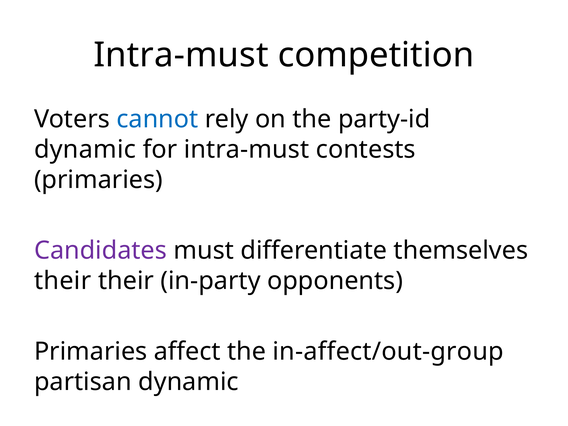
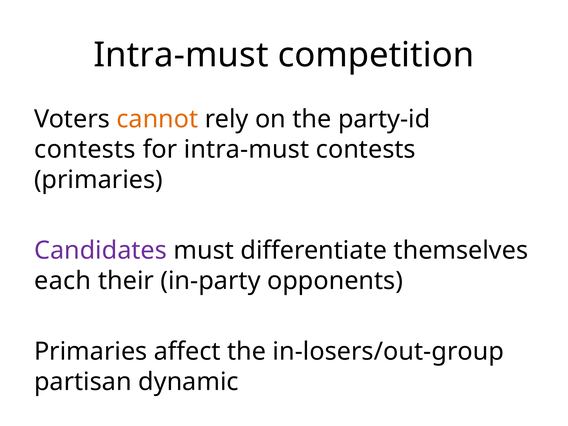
cannot colour: blue -> orange (157, 119)
dynamic: dynamic -> contests (85, 149)
their: their -> each (63, 281)
in-affect/out-group: in-affect/out-group -> in-losers/out-group (388, 351)
